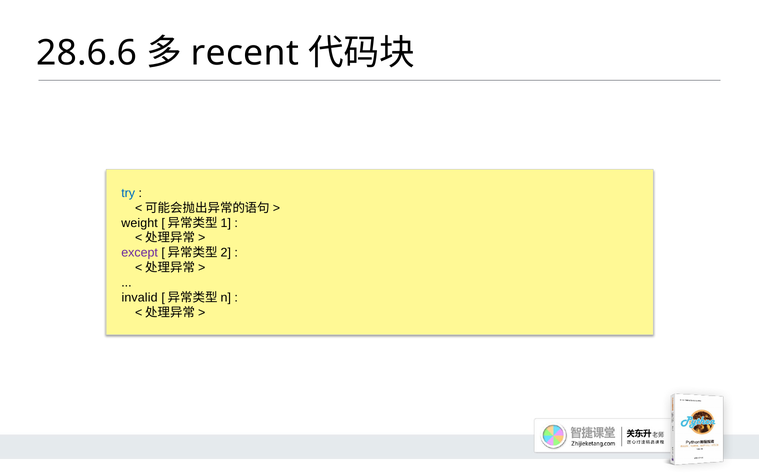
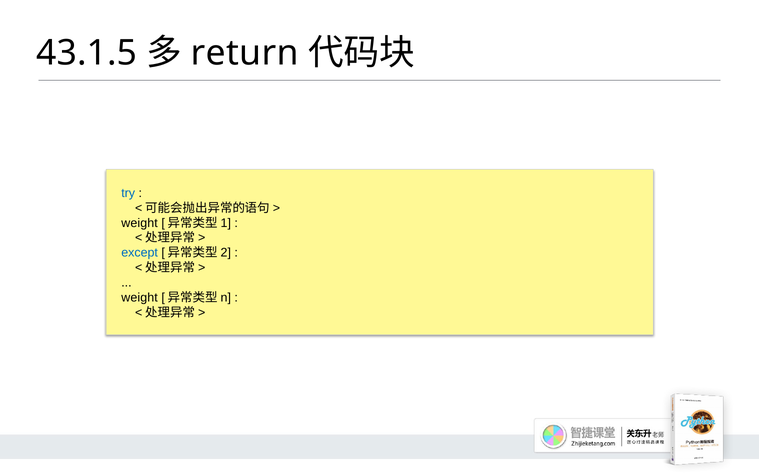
28.6.6: 28.6.6 -> 43.1.5 (87, 53)
recent: recent -> return (245, 53)
except colour: purple -> blue (140, 253)
invalid: invalid -> weight (140, 298)
